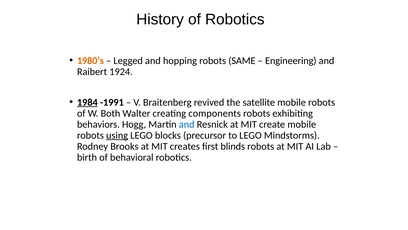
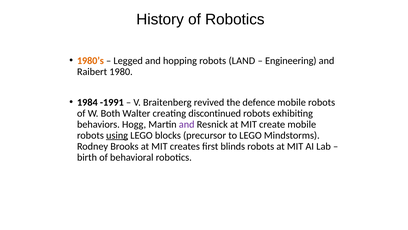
SAME: SAME -> LAND (242, 61)
1924: 1924 -> 1980 (121, 72)
1984 underline: present -> none (87, 102)
satellite: satellite -> defence (259, 102)
components: components -> discontinued (215, 113)
and colour: blue -> purple (187, 124)
